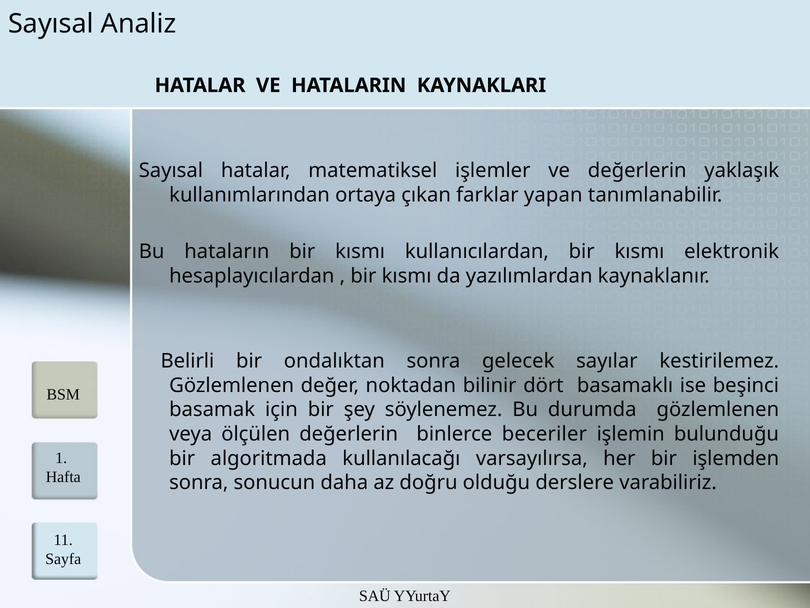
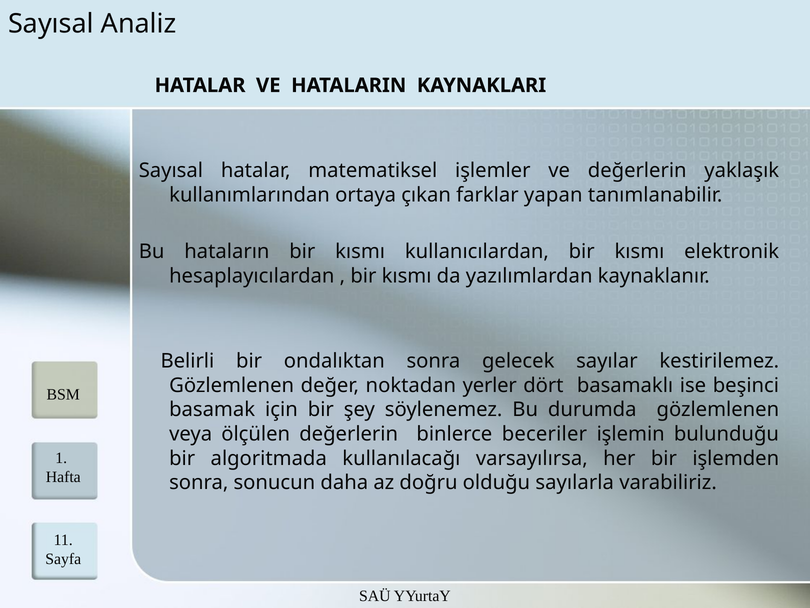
bilinir: bilinir -> yerler (490, 385)
derslere: derslere -> sayılarla (575, 482)
